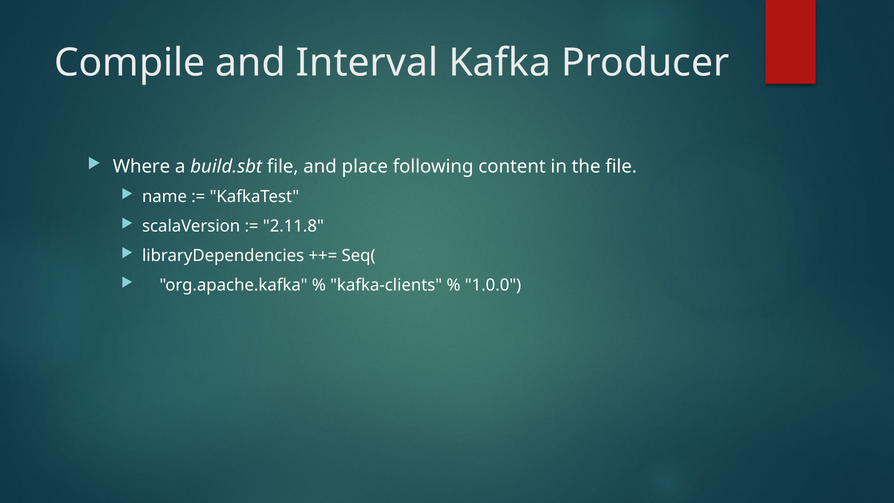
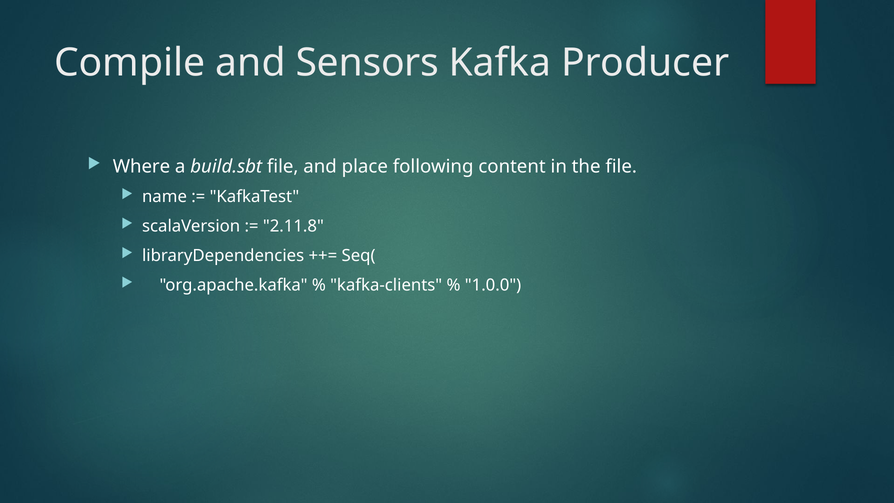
Interval: Interval -> Sensors (367, 63)
